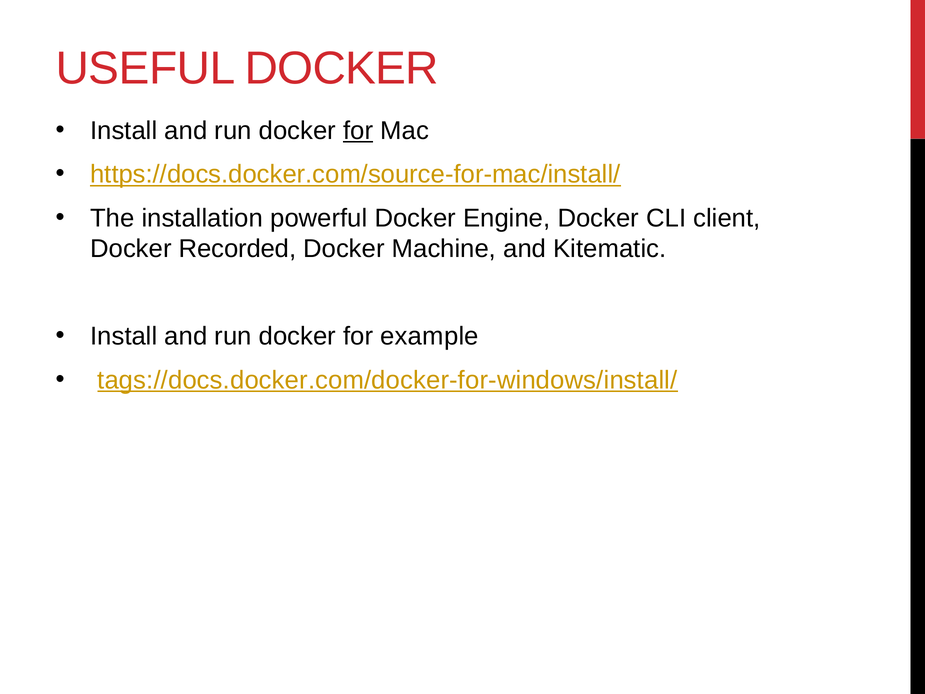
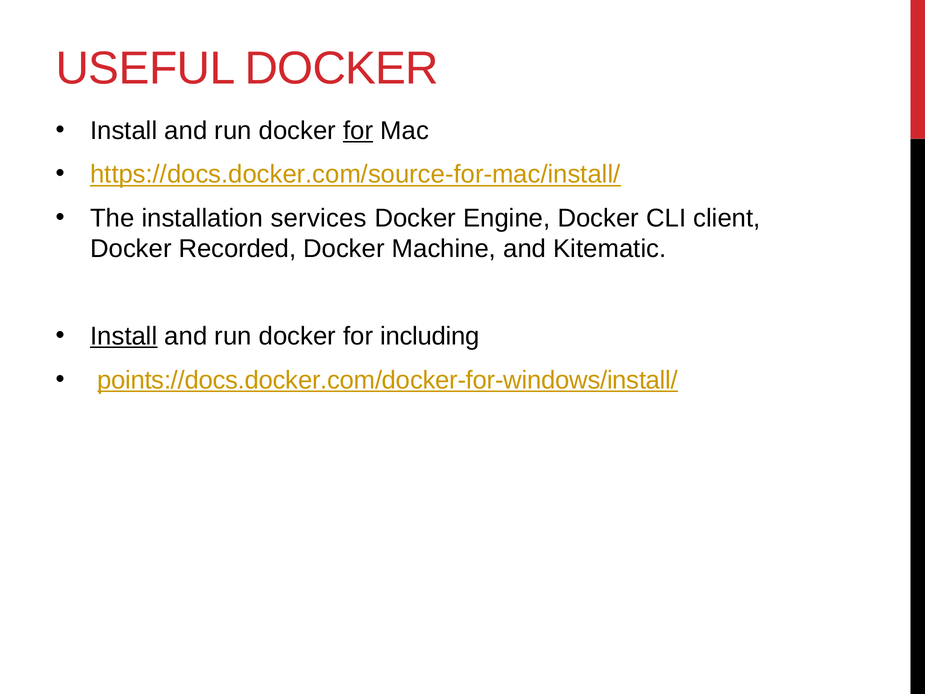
powerful: powerful -> services (319, 218)
Install underline: none -> present (124, 336)
example: example -> including (430, 336)
tags://docs.docker.com/docker-for-windows/install/: tags://docs.docker.com/docker-for-windows/install/ -> points://docs.docker.com/docker-for-windows/install/ (388, 380)
